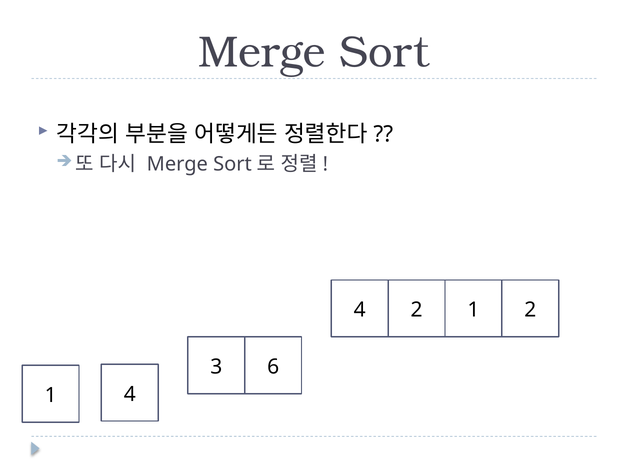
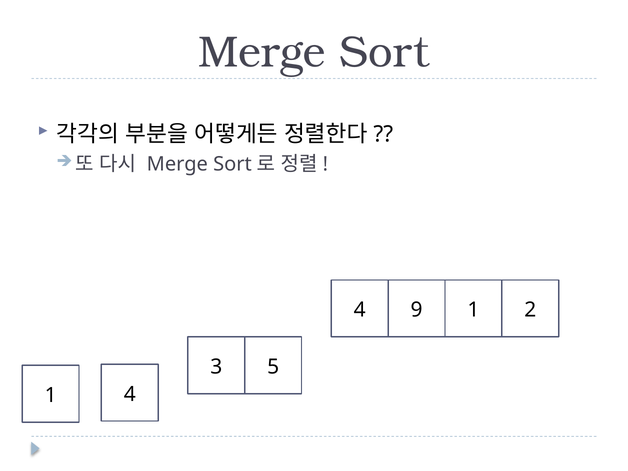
4 2: 2 -> 9 (417, 310)
6: 6 -> 5 (273, 367)
